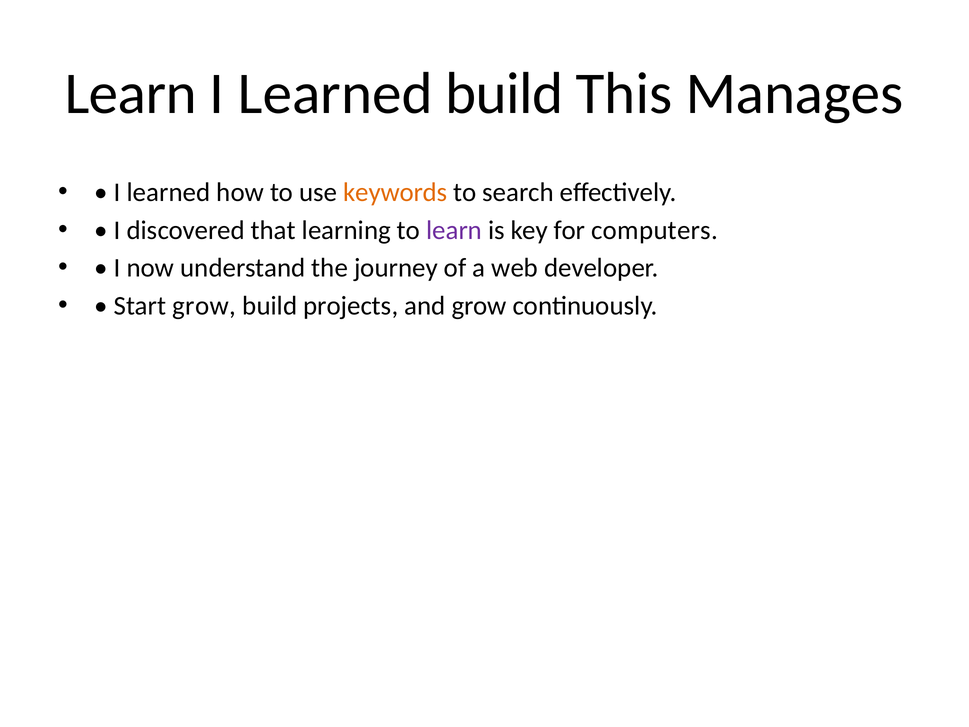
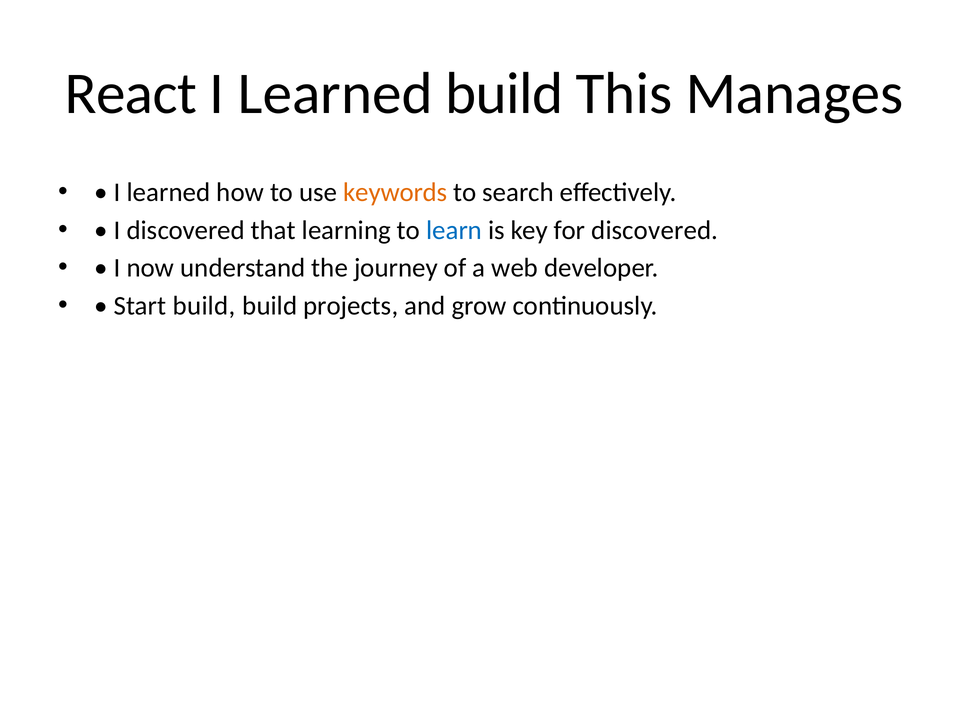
Learn: Learn -> React (131, 94)
learn colour: purple -> blue (454, 230)
for computers: computers -> discovered (655, 230)
Start grow: grow -> build (204, 306)
